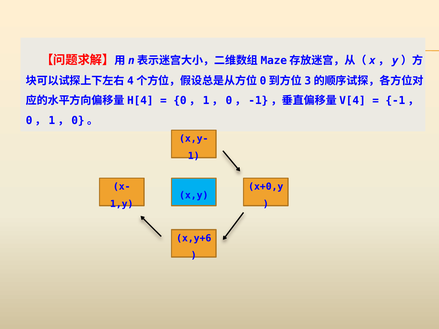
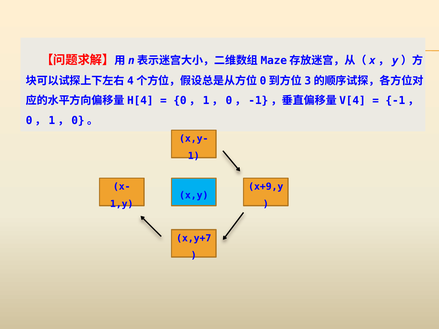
x+0,y: x+0,y -> x+9,y (266, 187)
x,y+6: x,y+6 -> x,y+7 (194, 238)
